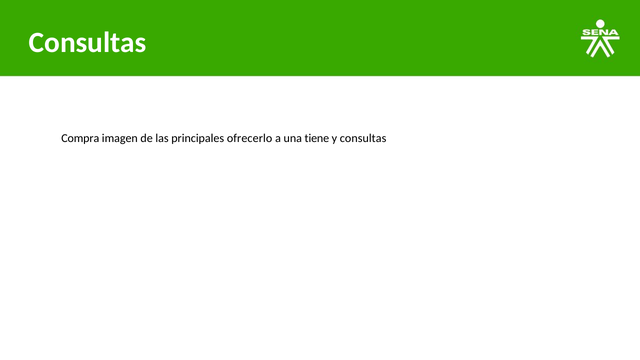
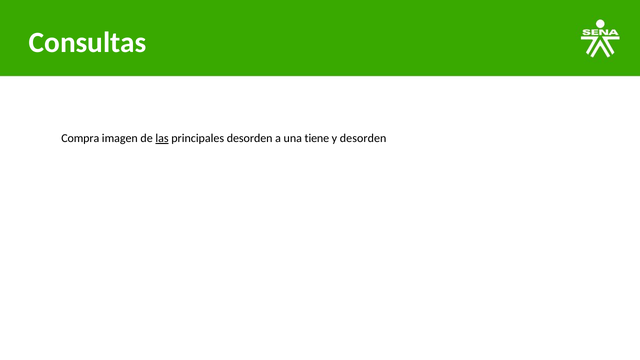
las underline: none -> present (162, 138)
principales ofrecerlo: ofrecerlo -> desorden (250, 138)
y consultas: consultas -> desorden (363, 138)
